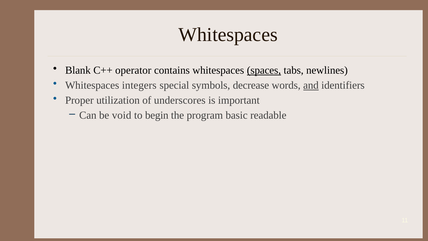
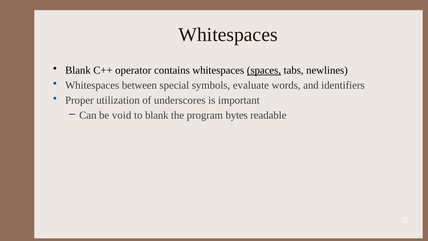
integers: integers -> between (139, 85)
decrease: decrease -> evaluate (251, 85)
and underline: present -> none (311, 85)
to begin: begin -> blank (157, 115)
basic: basic -> bytes (237, 115)
